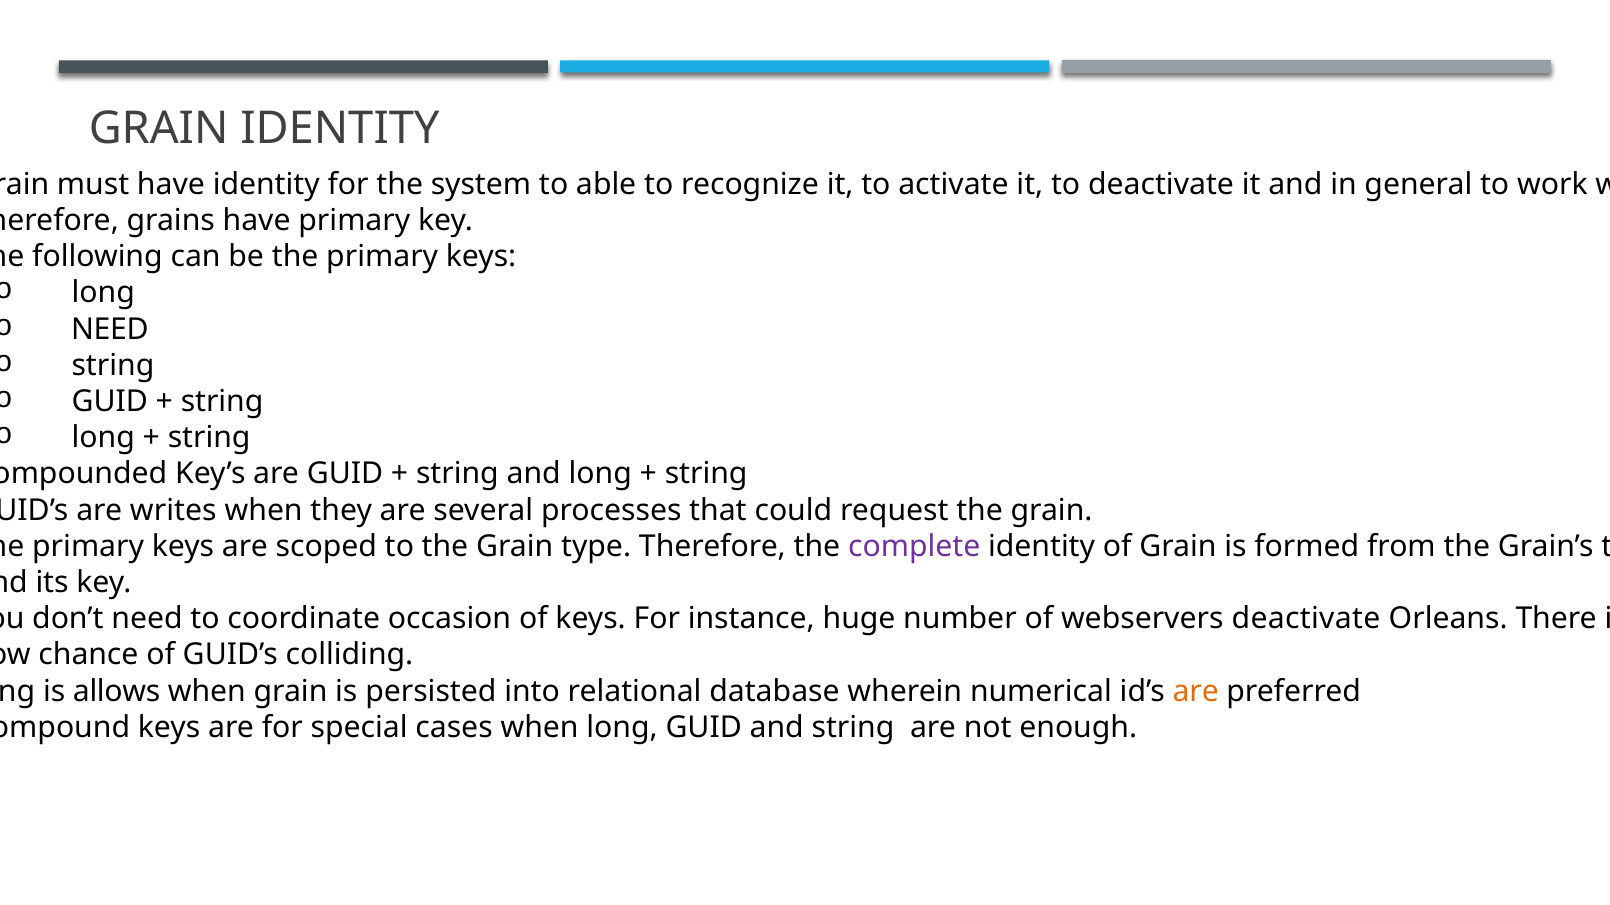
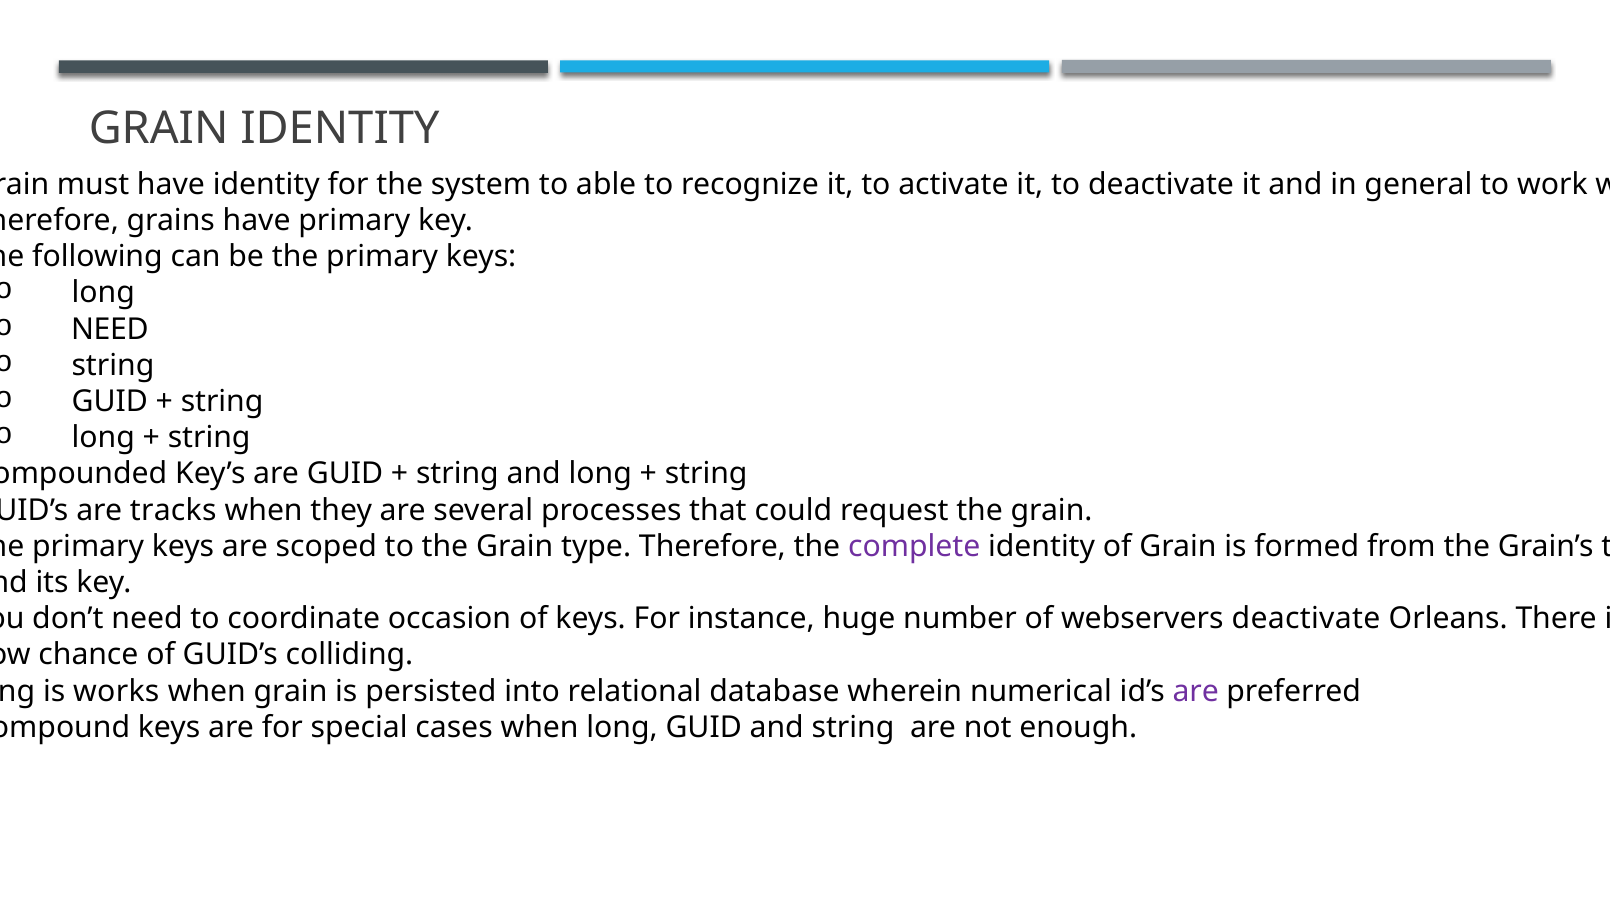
writes: writes -> tracks (173, 511)
allows: allows -> works (116, 692)
are colour: orange -> purple (1196, 692)
